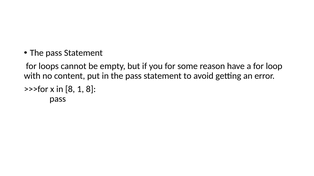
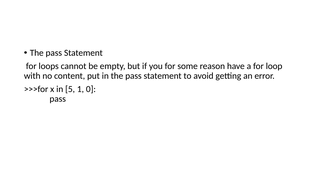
in 8: 8 -> 5 (70, 89)
1 8: 8 -> 0 (91, 89)
